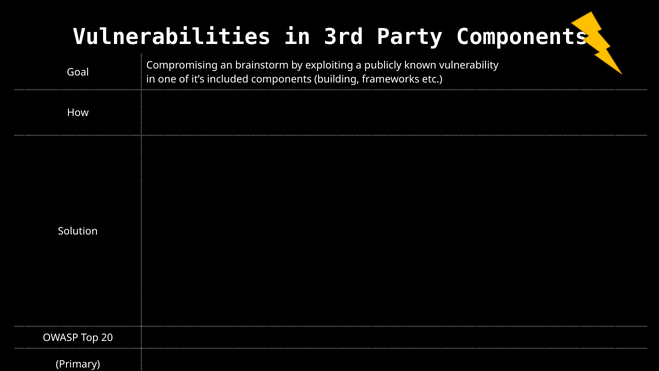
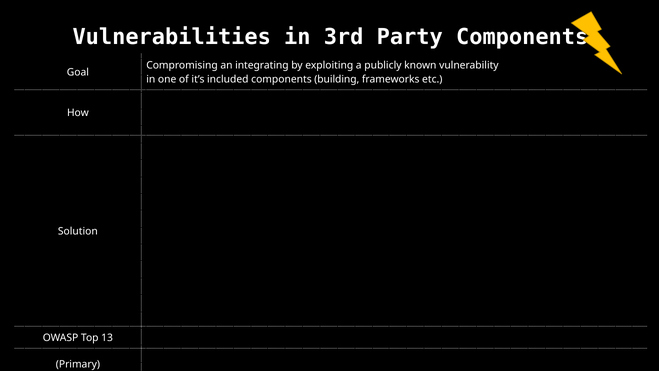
brainstorm: brainstorm -> integrating (262, 65)
20: 20 -> 13 (107, 338)
